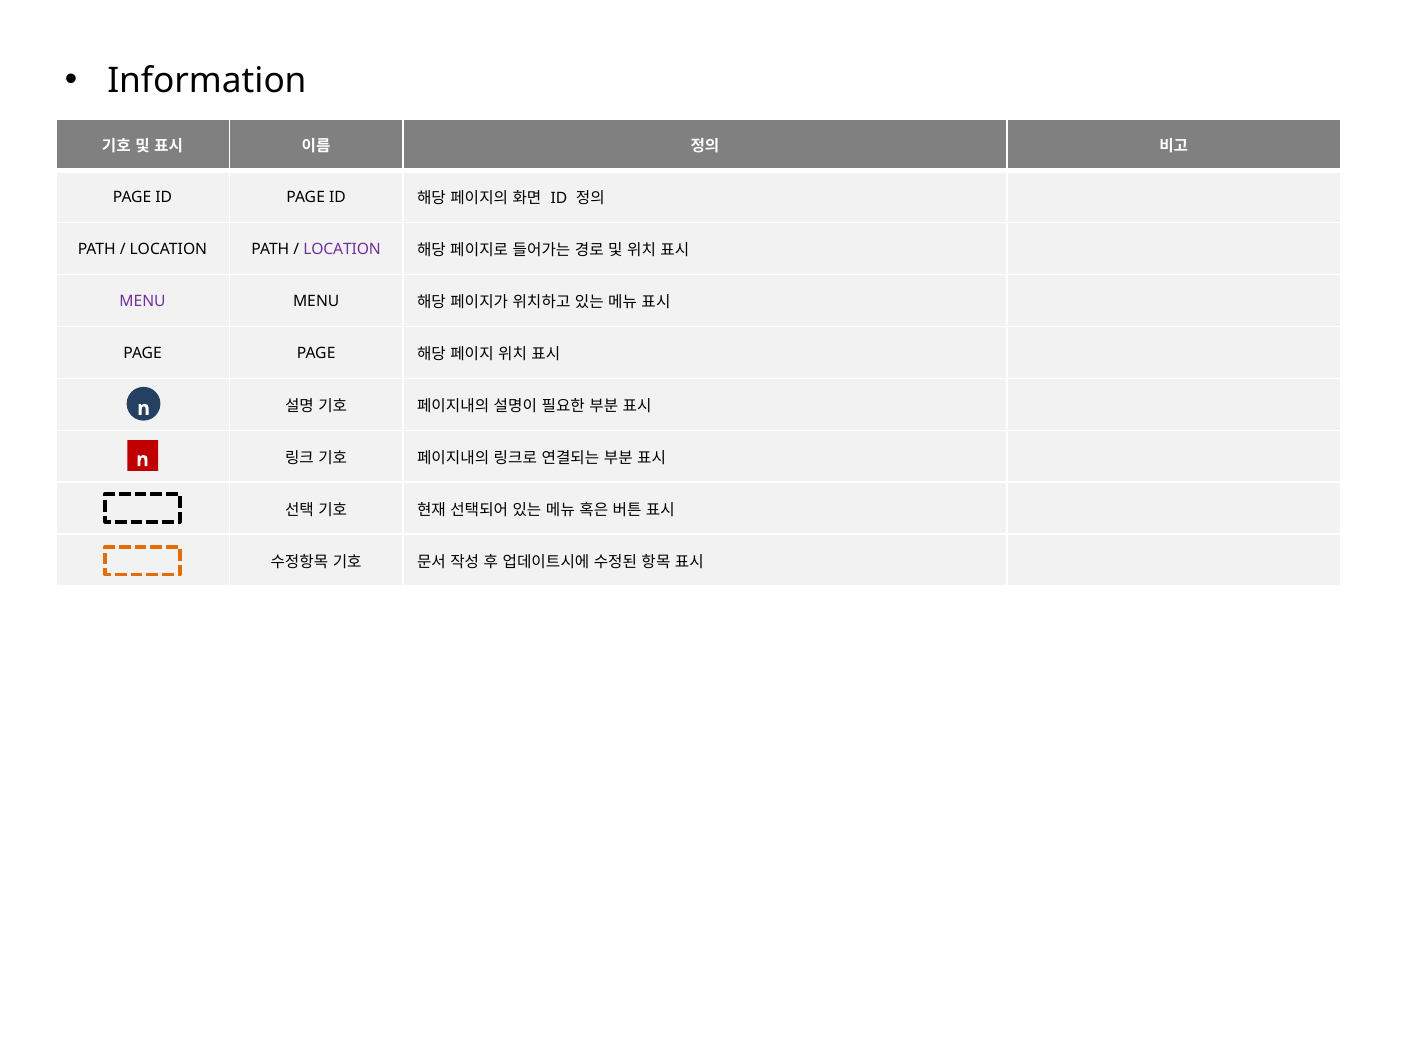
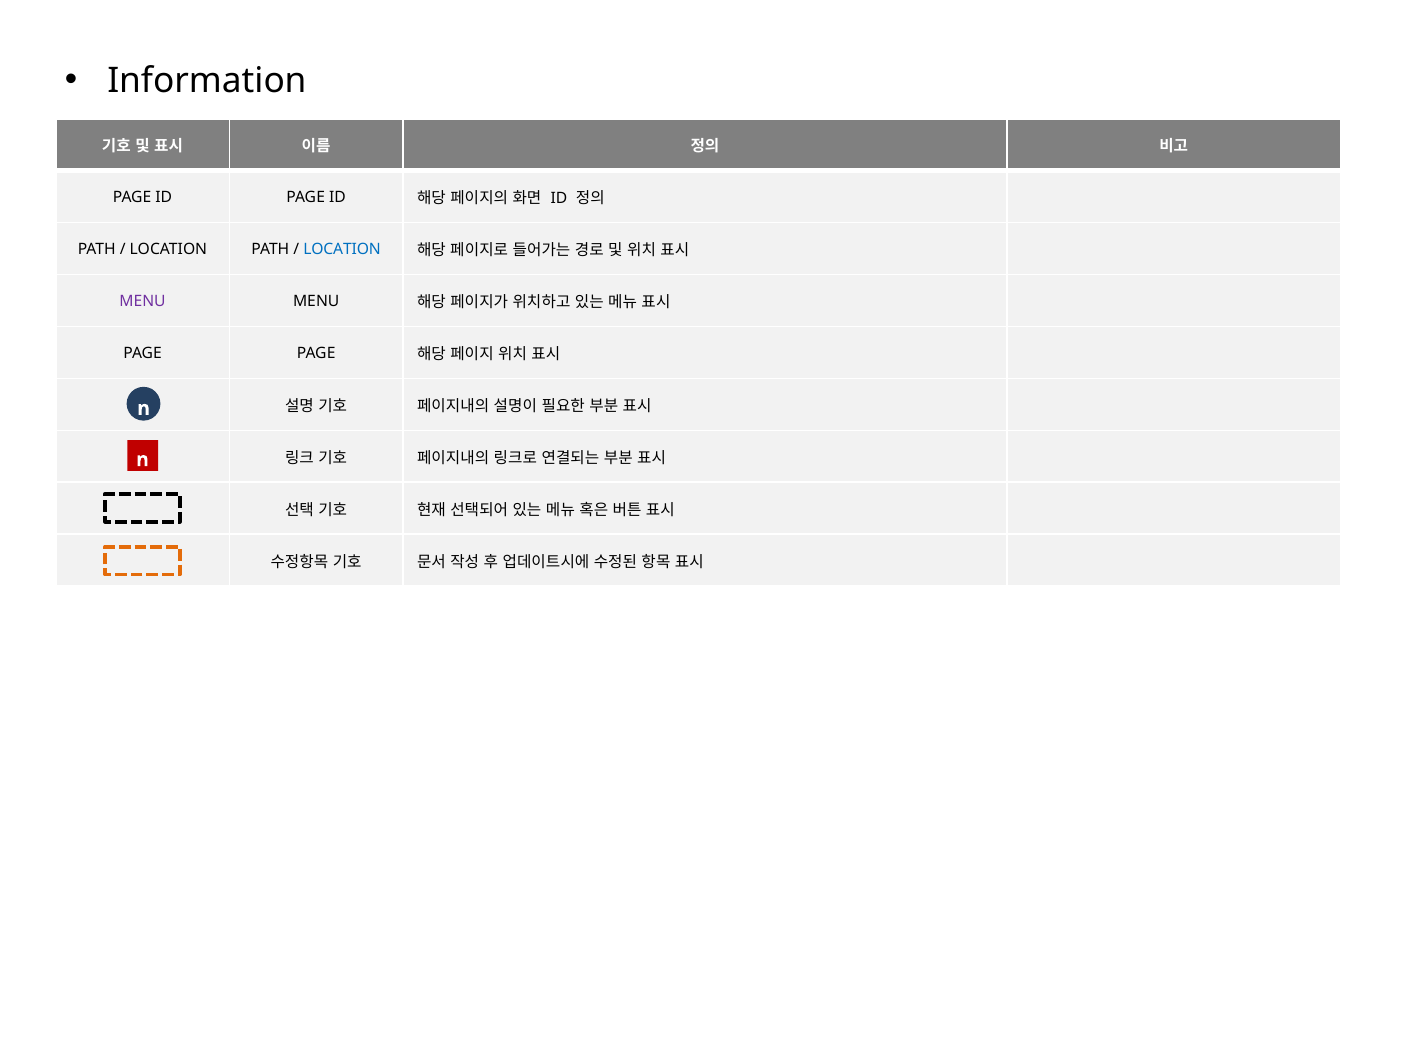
LOCATION colour: purple -> blue (342, 250)
